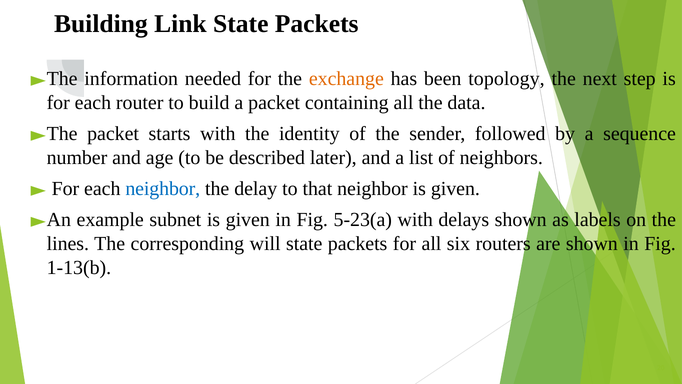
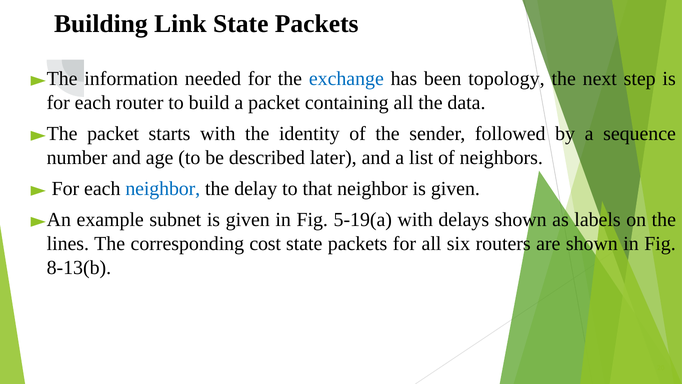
exchange colour: orange -> blue (346, 79)
5-23(a: 5-23(a -> 5-19(a (363, 219)
will: will -> cost (265, 243)
1-13(b: 1-13(b -> 8-13(b (79, 267)
